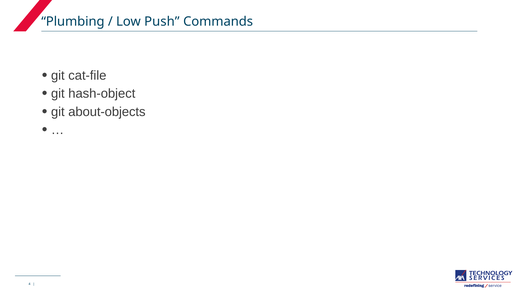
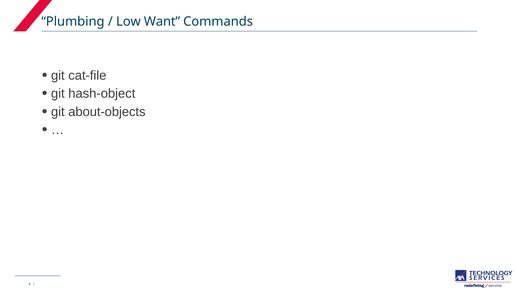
Push: Push -> Want (162, 22)
